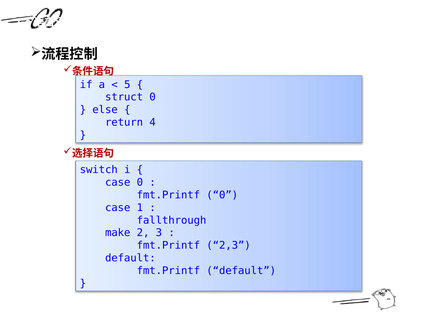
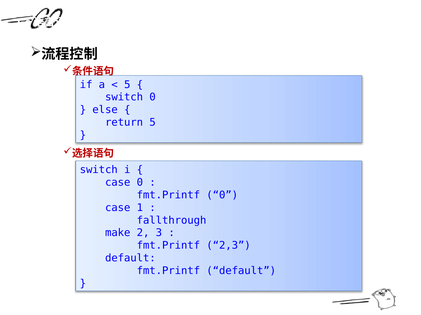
struct: struct -> switch (124, 97)
return 4: 4 -> 5 (153, 123)
